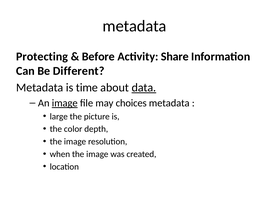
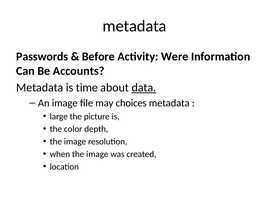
Protecting: Protecting -> Passwords (42, 56)
Share: Share -> Were (175, 56)
Different: Different -> Accounts (79, 71)
image underline: present -> none (65, 103)
